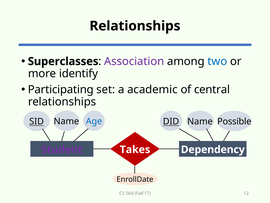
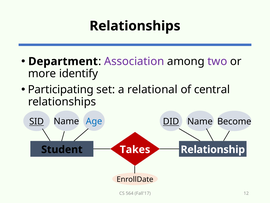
Superclasses: Superclasses -> Department (63, 61)
two colour: blue -> purple (217, 61)
academic: academic -> relational (152, 89)
Possible: Possible -> Become (234, 121)
Student colour: purple -> black (62, 149)
Dependency: Dependency -> Relationship (213, 149)
